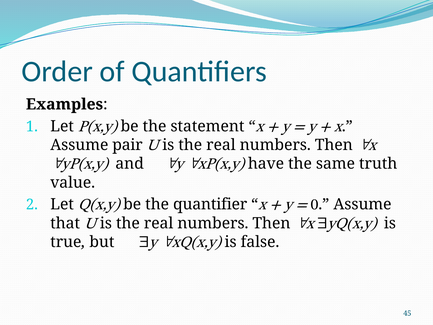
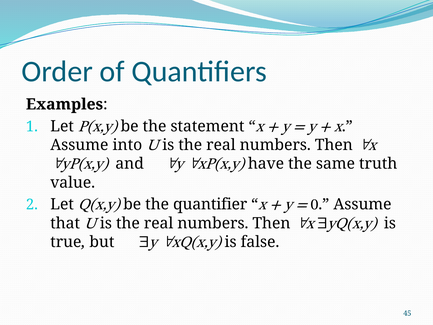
pair: pair -> into (127, 145)
